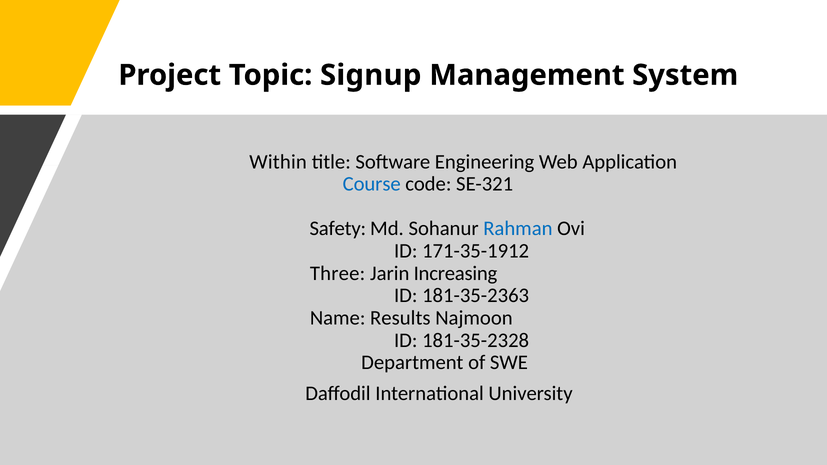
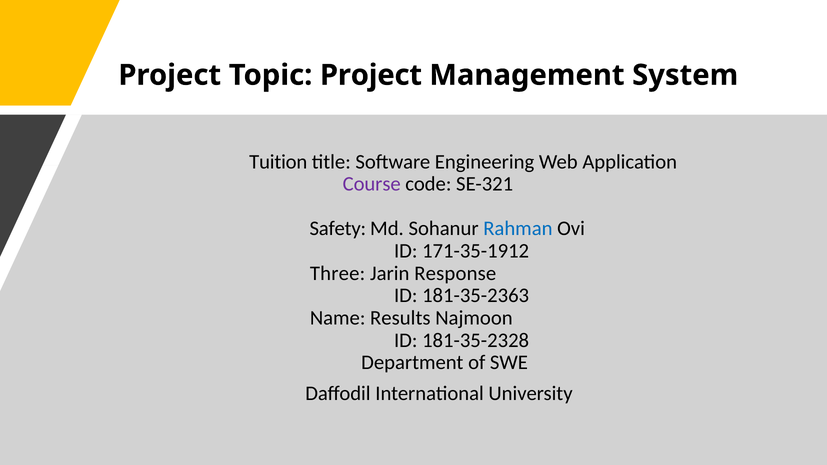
Topic Signup: Signup -> Project (371, 75)
Within: Within -> Tuition (278, 162)
Course colour: blue -> purple (372, 184)
Increasing: Increasing -> Response (455, 273)
